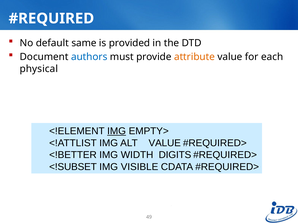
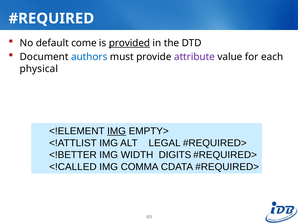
same: same -> come (84, 43)
provided underline: none -> present (129, 43)
attribute colour: orange -> purple (194, 57)
ALT VALUE: VALUE -> LEGAL (165, 143)
<!SUBSET: <!SUBSET -> <!CALLED (73, 167)
VISIBLE: VISIBLE -> COMMA (140, 167)
